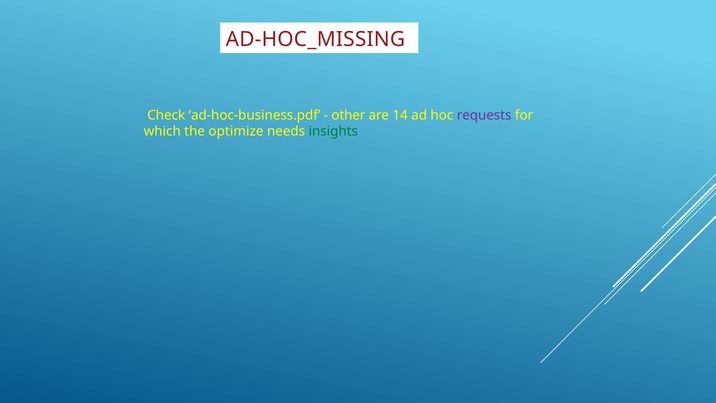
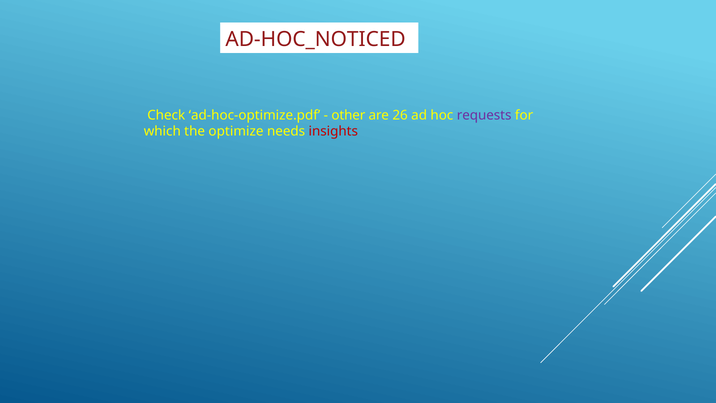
AD-HOC_MISSING: AD-HOC_MISSING -> AD-HOC_NOTICED (316, 39)
ad-hoc-business.pdf: ad-hoc-business.pdf -> ad-hoc-optimize.pdf (254, 115)
14: 14 -> 26 (400, 115)
insights colour: green -> red (333, 131)
